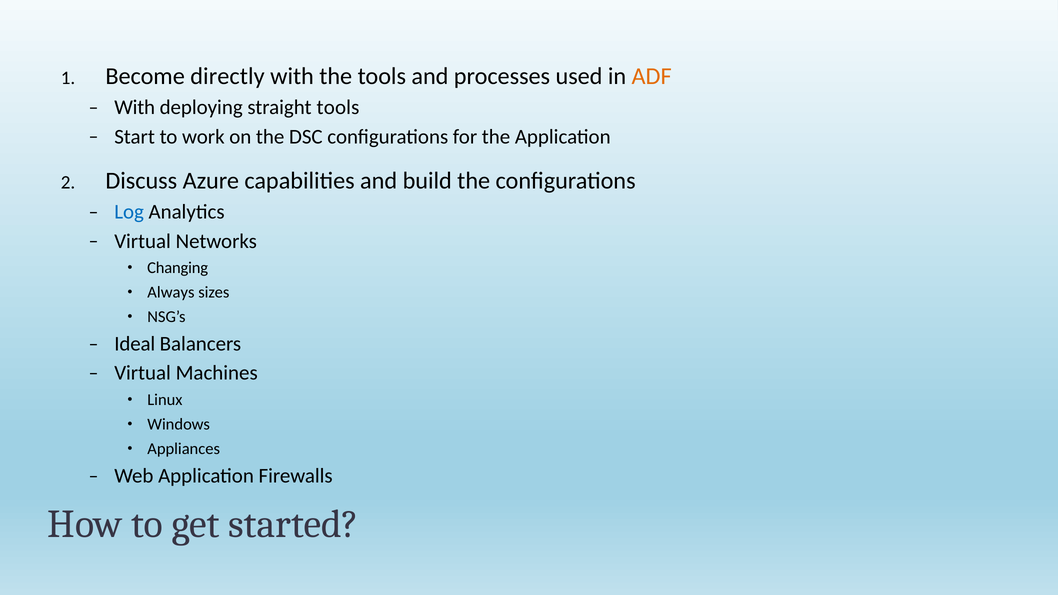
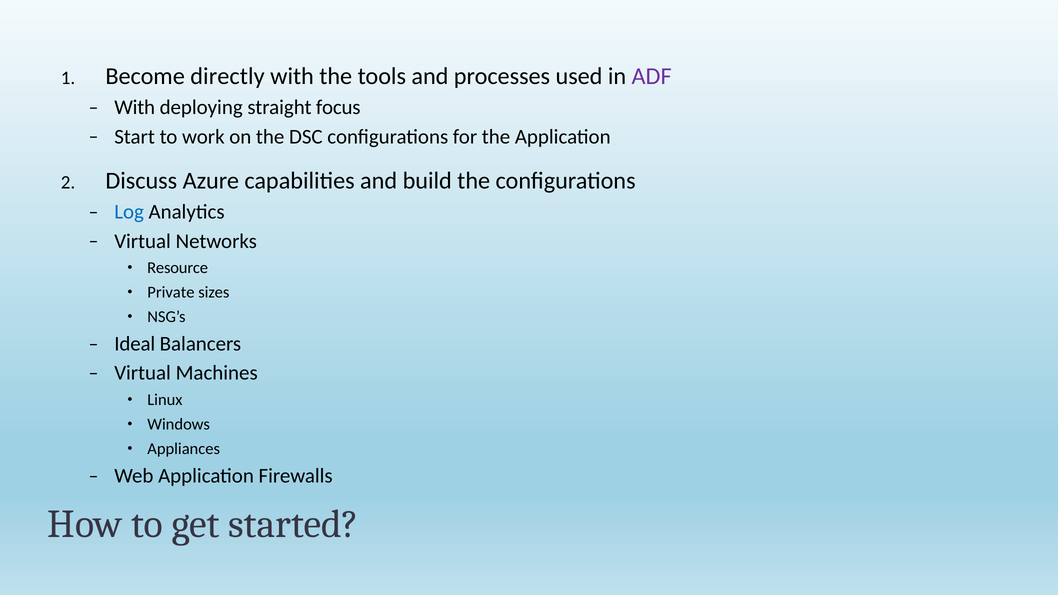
ADF colour: orange -> purple (652, 76)
straight tools: tools -> focus (338, 107)
Changing: Changing -> Resource (178, 268)
Always: Always -> Private (171, 293)
